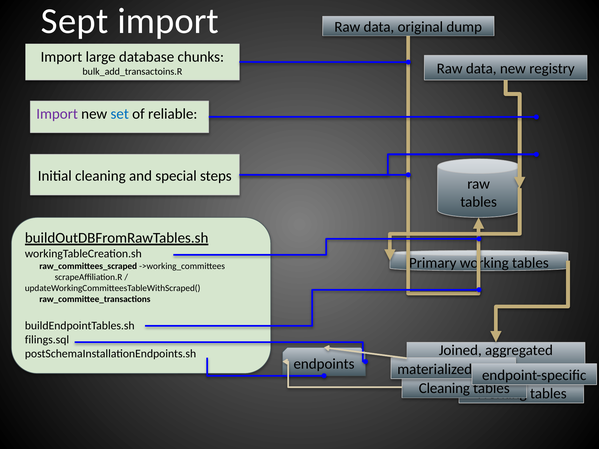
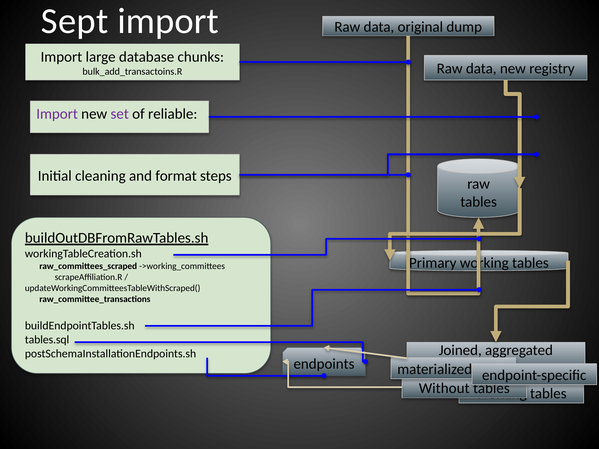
set colour: blue -> purple (120, 114)
special: special -> format (176, 176)
filings.sql: filings.sql -> tables.sql (47, 340)
Cleaning: Cleaning -> Without (444, 389)
